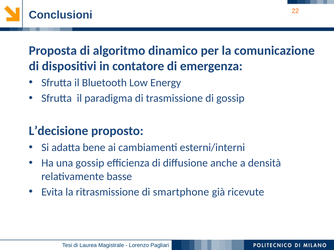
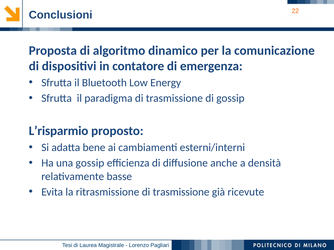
L’decisione: L’decisione -> L’risparmio (59, 131)
ritrasmissione di smartphone: smartphone -> trasmissione (181, 192)
